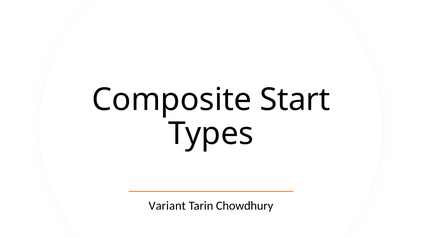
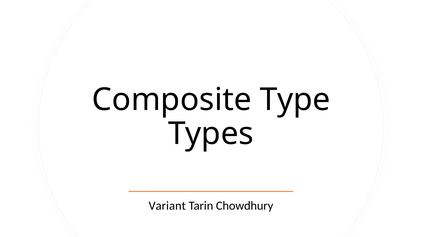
Start: Start -> Type (295, 100)
